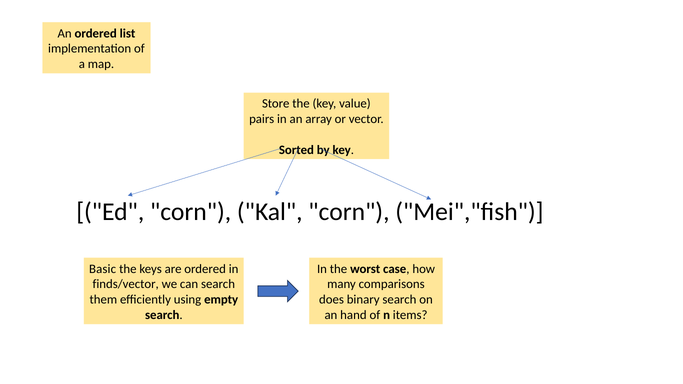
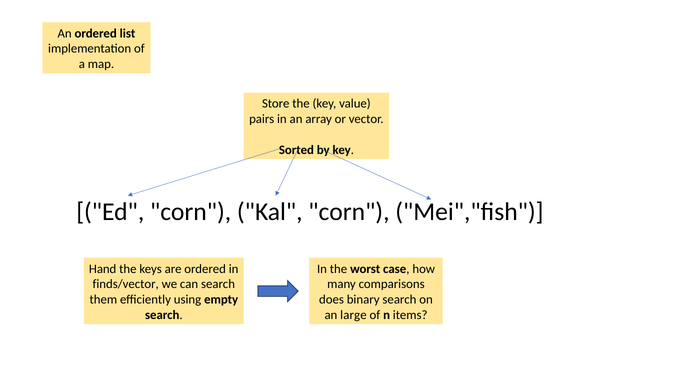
Basic: Basic -> Hand (103, 269)
hand: hand -> large (353, 315)
